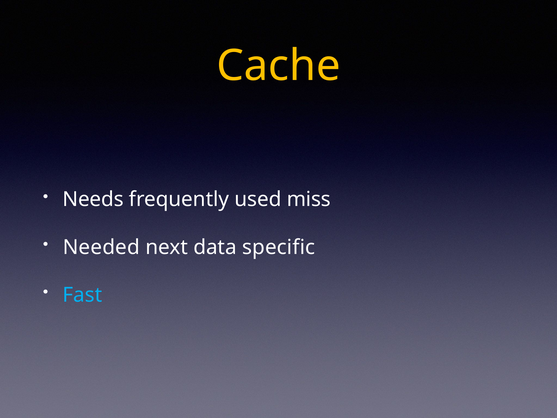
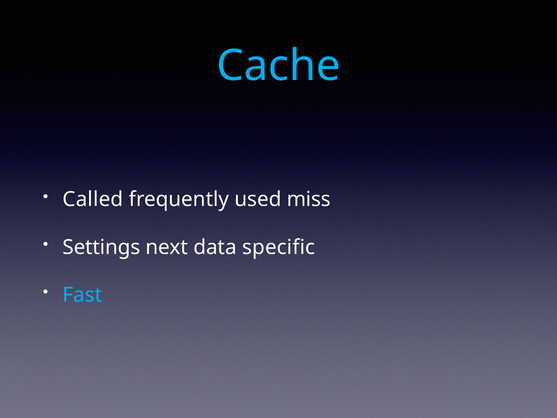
Cache colour: yellow -> light blue (278, 66)
Needs: Needs -> Called (93, 199)
Needed: Needed -> Settings (101, 247)
